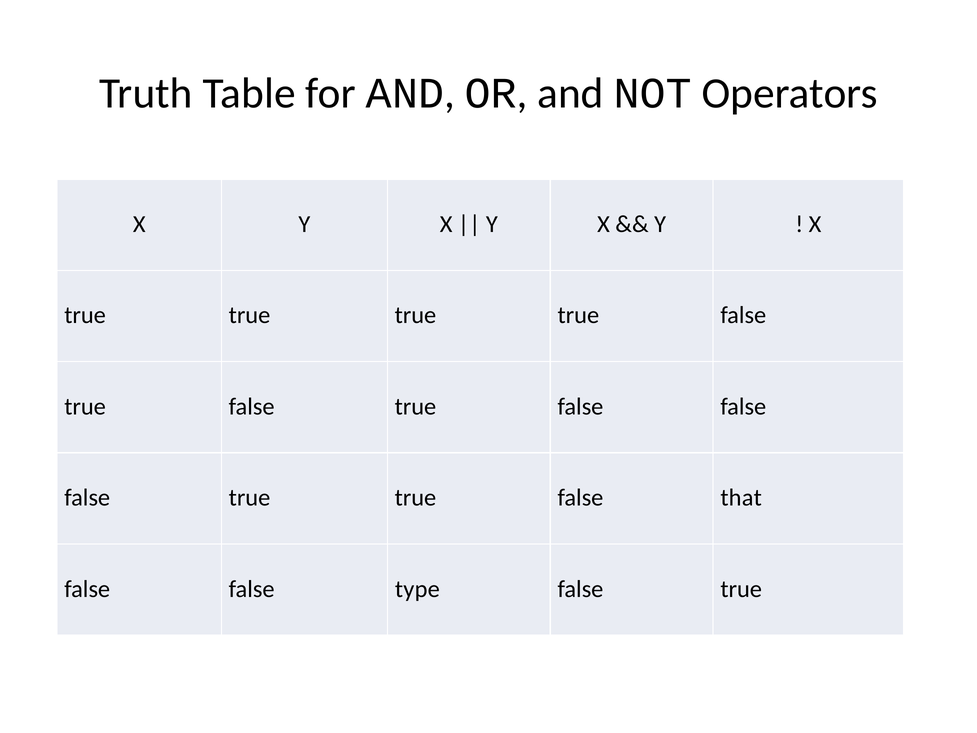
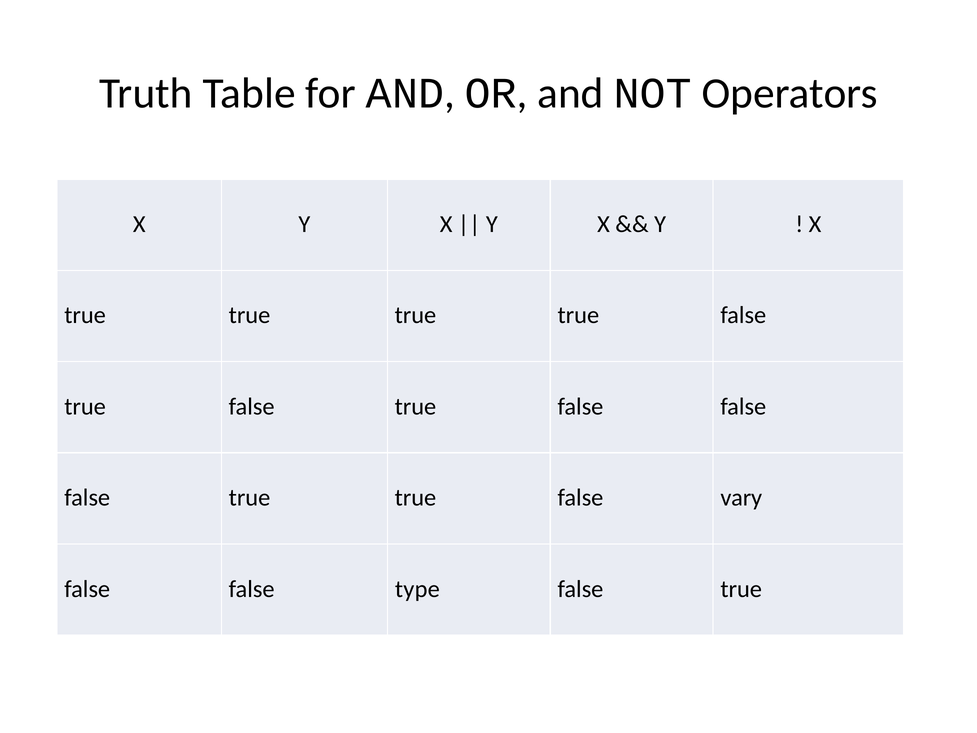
that: that -> vary (741, 498)
